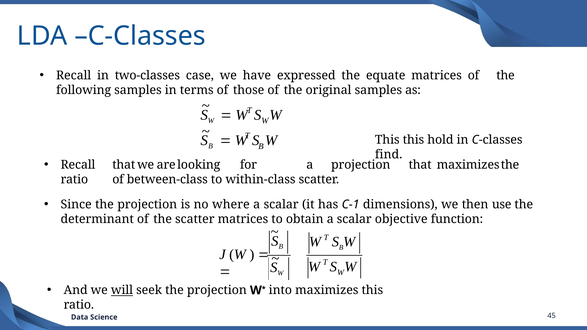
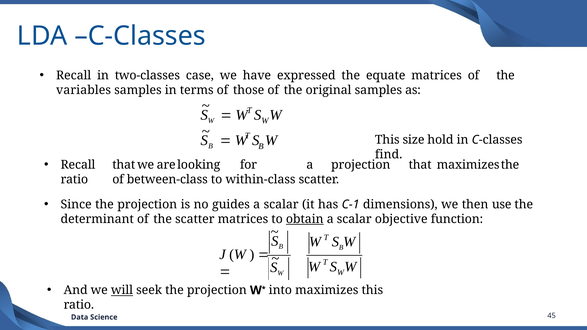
following: following -> variables (84, 90)
This this: this -> size (414, 140)
where: where -> guides (231, 205)
obtain underline: none -> present (305, 219)
